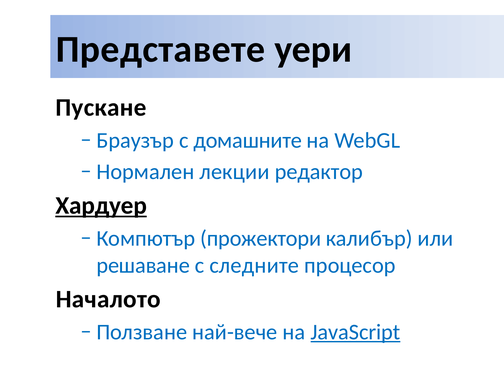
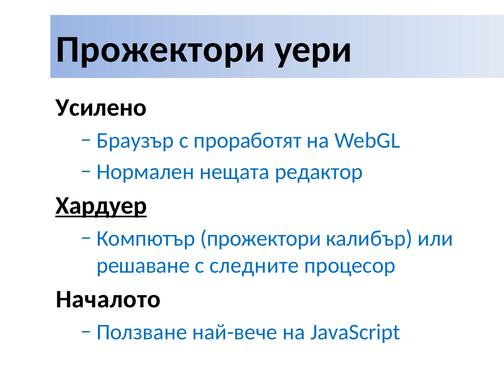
Представете: Представете -> Прожектори (161, 49)
Пускане: Пускане -> Усилено (101, 108)
домашните: домашните -> проработят (248, 140)
лекции: лекции -> нещата (235, 172)
JavaScript underline: present -> none (355, 332)
